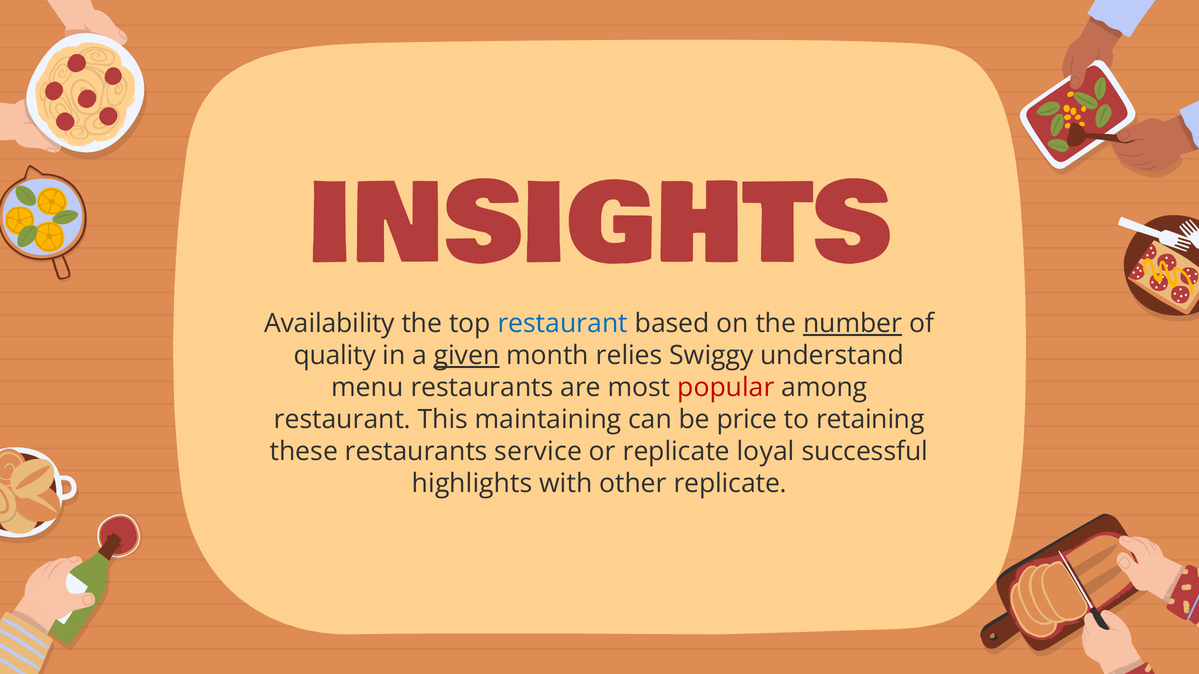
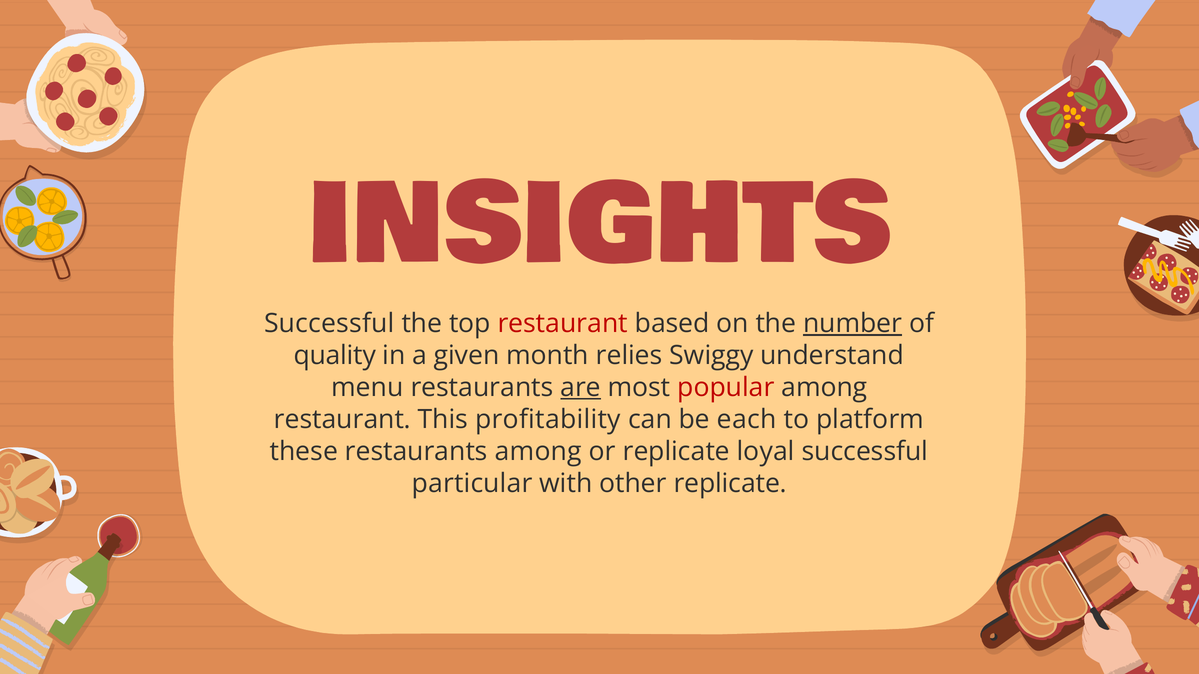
Availability: Availability -> Successful (329, 324)
restaurant colour: blue -> red (563, 324)
given underline: present -> none (467, 356)
are underline: none -> present (581, 388)
maintaining: maintaining -> profitability (548, 420)
price: price -> each (747, 420)
retaining: retaining -> platform (870, 420)
restaurants service: service -> among (538, 452)
highlights: highlights -> particular (472, 484)
